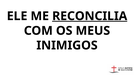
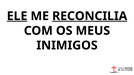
ELE underline: none -> present (17, 16)
